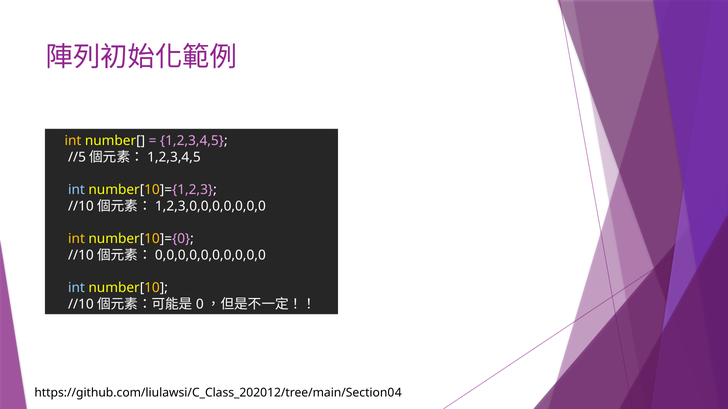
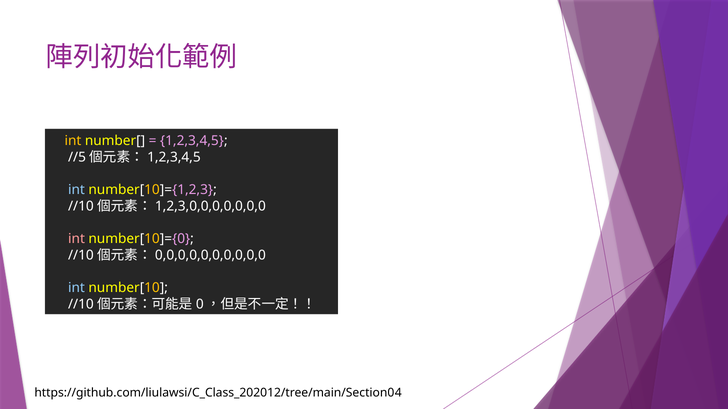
int colour: yellow -> pink (77, 239)
